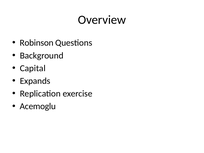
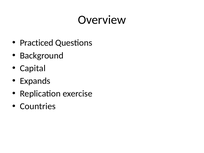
Robinson: Robinson -> Practiced (37, 43)
Acemoglu: Acemoglu -> Countries (38, 106)
